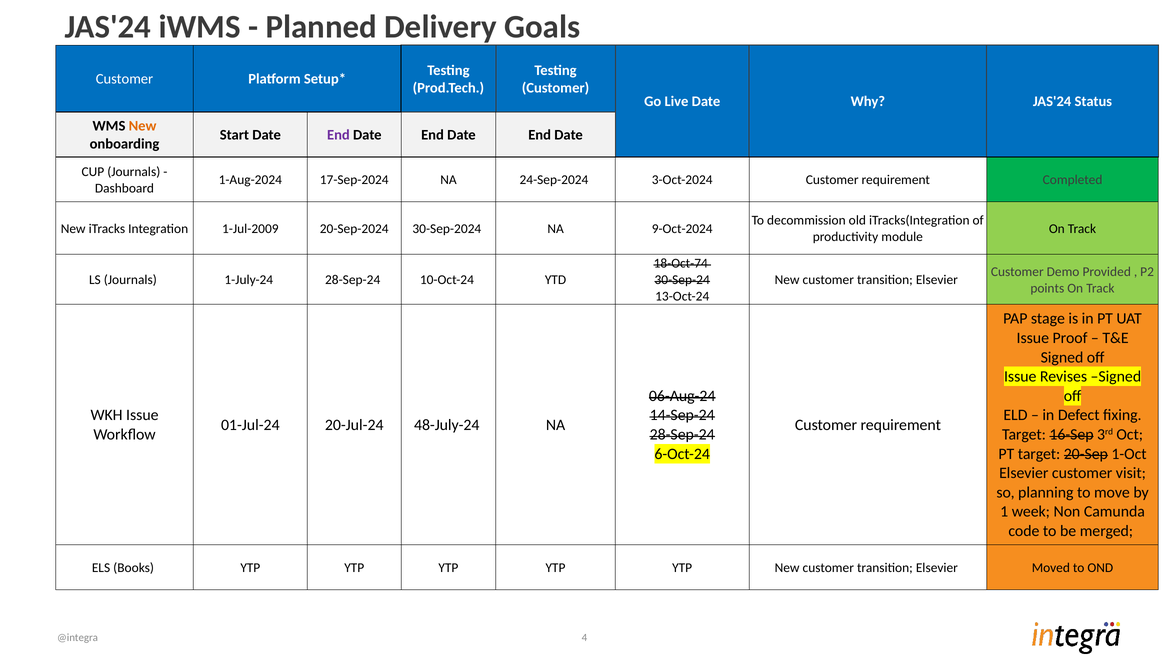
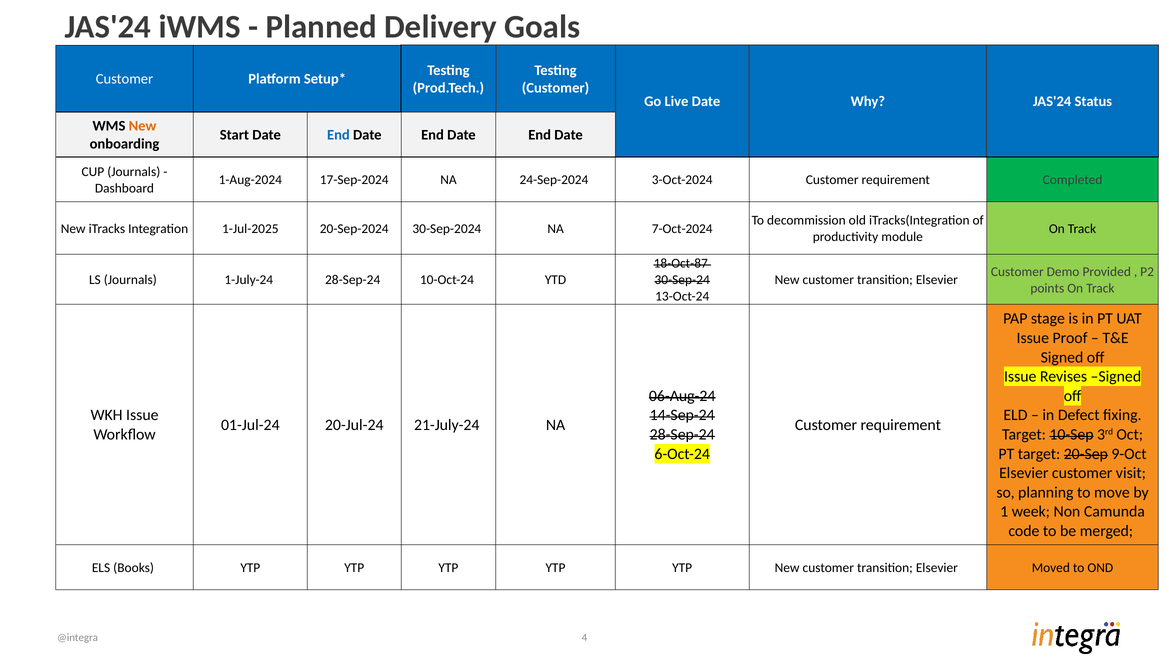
End colour: purple -> blue (338, 135)
1-Jul-2009: 1-Jul-2009 -> 1-Jul-2025 (250, 229)
9-Oct-2024: 9-Oct-2024 -> 7-Oct-2024 (682, 229)
18-Oct-74: 18-Oct-74 -> 18-Oct-87 (681, 263)
48-July-24: 48-July-24 -> 21-July-24 (447, 425)
16-Sep: 16-Sep -> 10-Sep (1072, 434)
1-Oct: 1-Oct -> 9-Oct (1129, 454)
